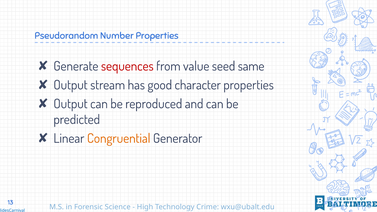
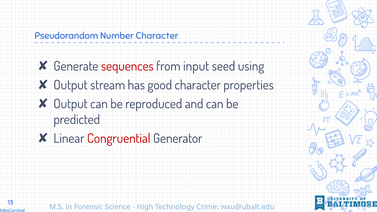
Number Properties: Properties -> Character (157, 36)
value: value -> input (196, 66)
same: same -> using (251, 66)
Congruential colour: orange -> red (119, 139)
